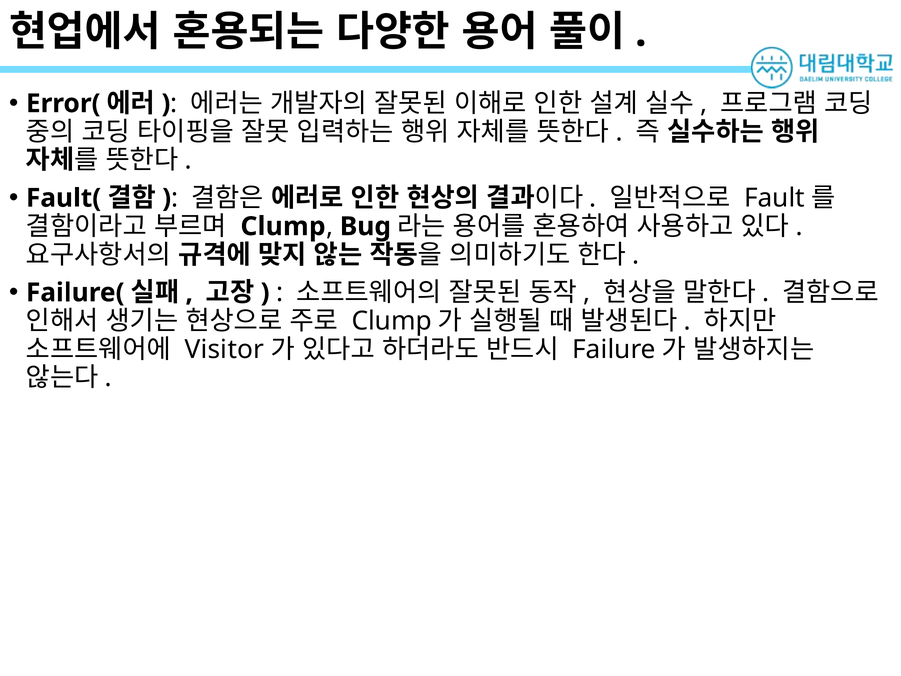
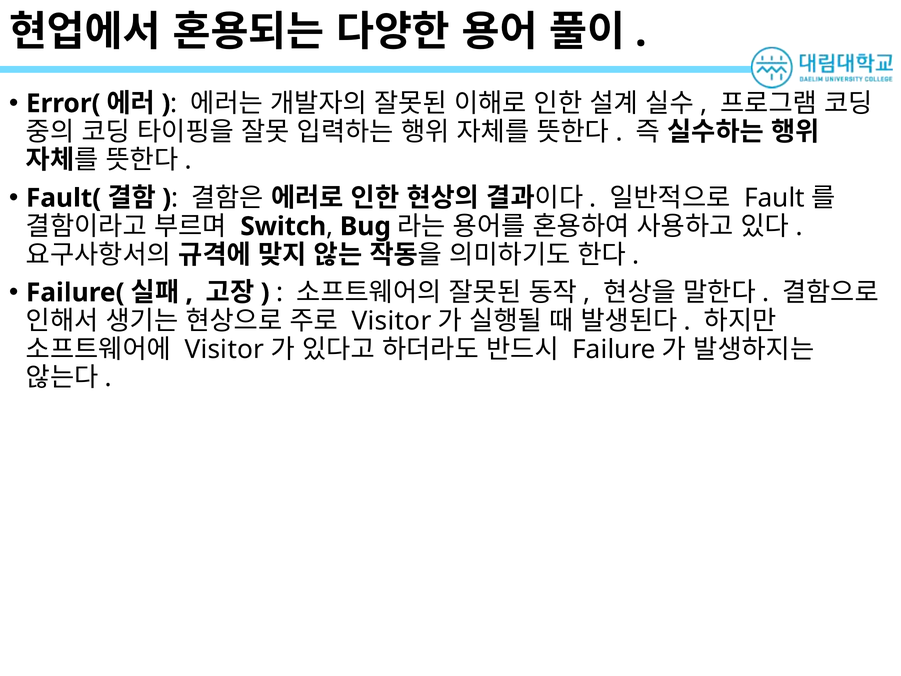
Clump: Clump -> Switch (283, 226)
Clump: Clump -> Visitor (392, 321)
